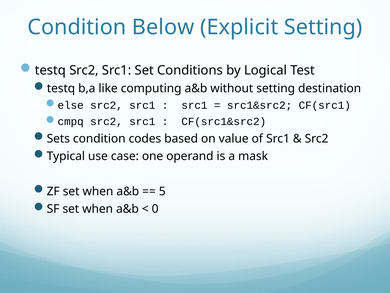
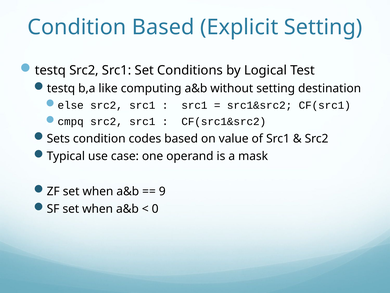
Condition Below: Below -> Based (163, 27)
5: 5 -> 9 (162, 191)
